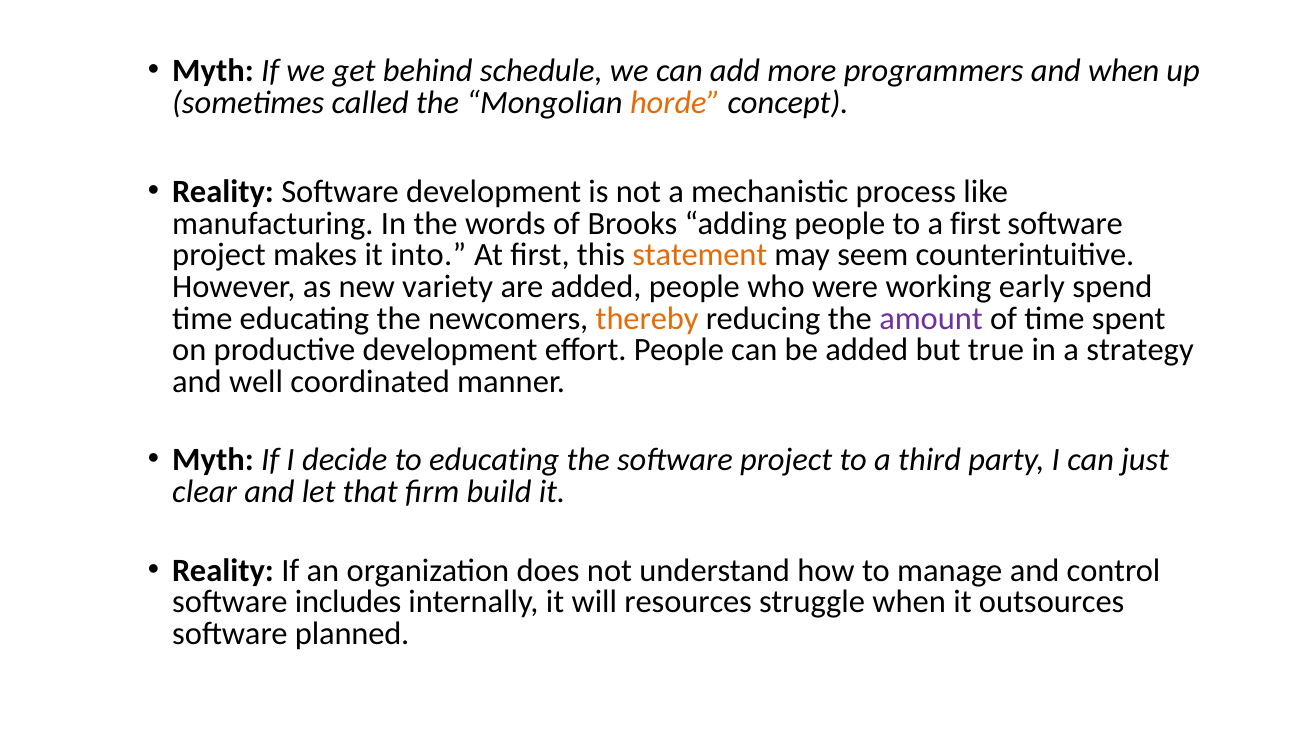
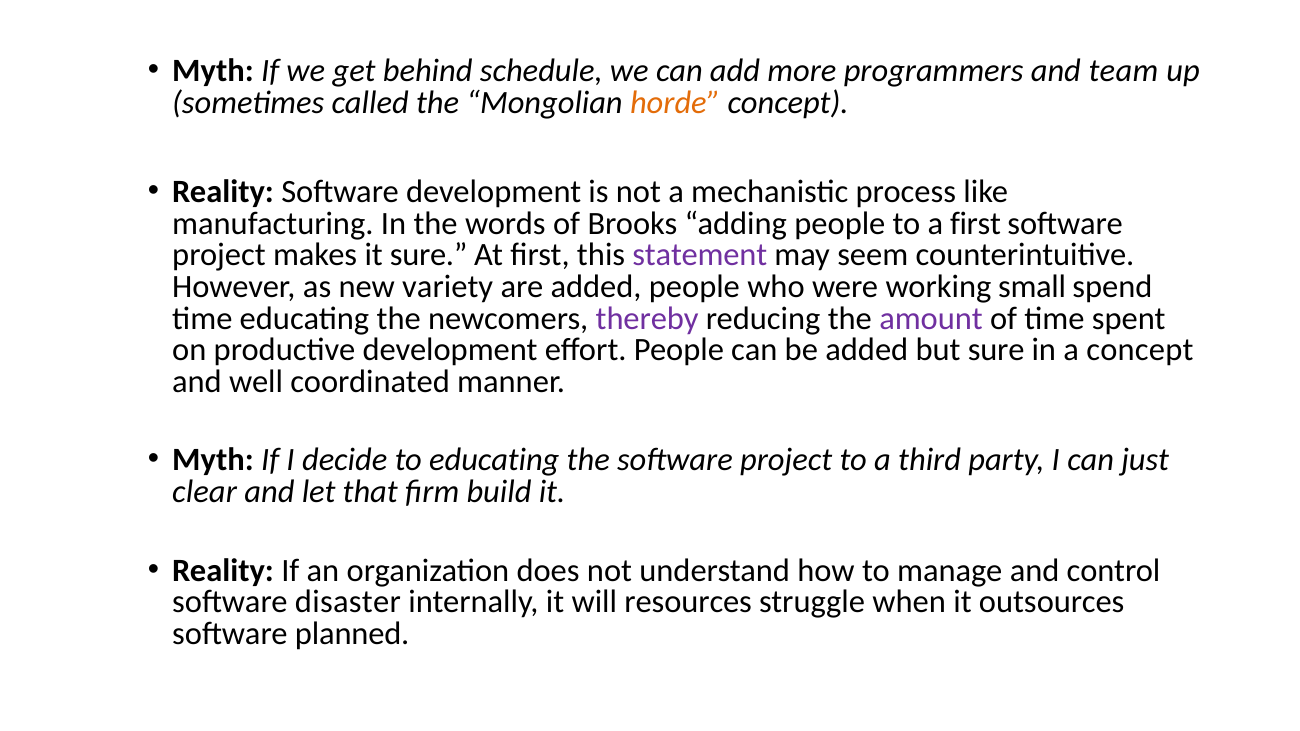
and when: when -> team (1123, 71)
it into: into -> sure (429, 255)
statement colour: orange -> purple (700, 255)
early: early -> small (1032, 287)
thereby colour: orange -> purple (647, 318)
but true: true -> sure (996, 350)
a strategy: strategy -> concept (1140, 350)
includes: includes -> disaster (348, 602)
